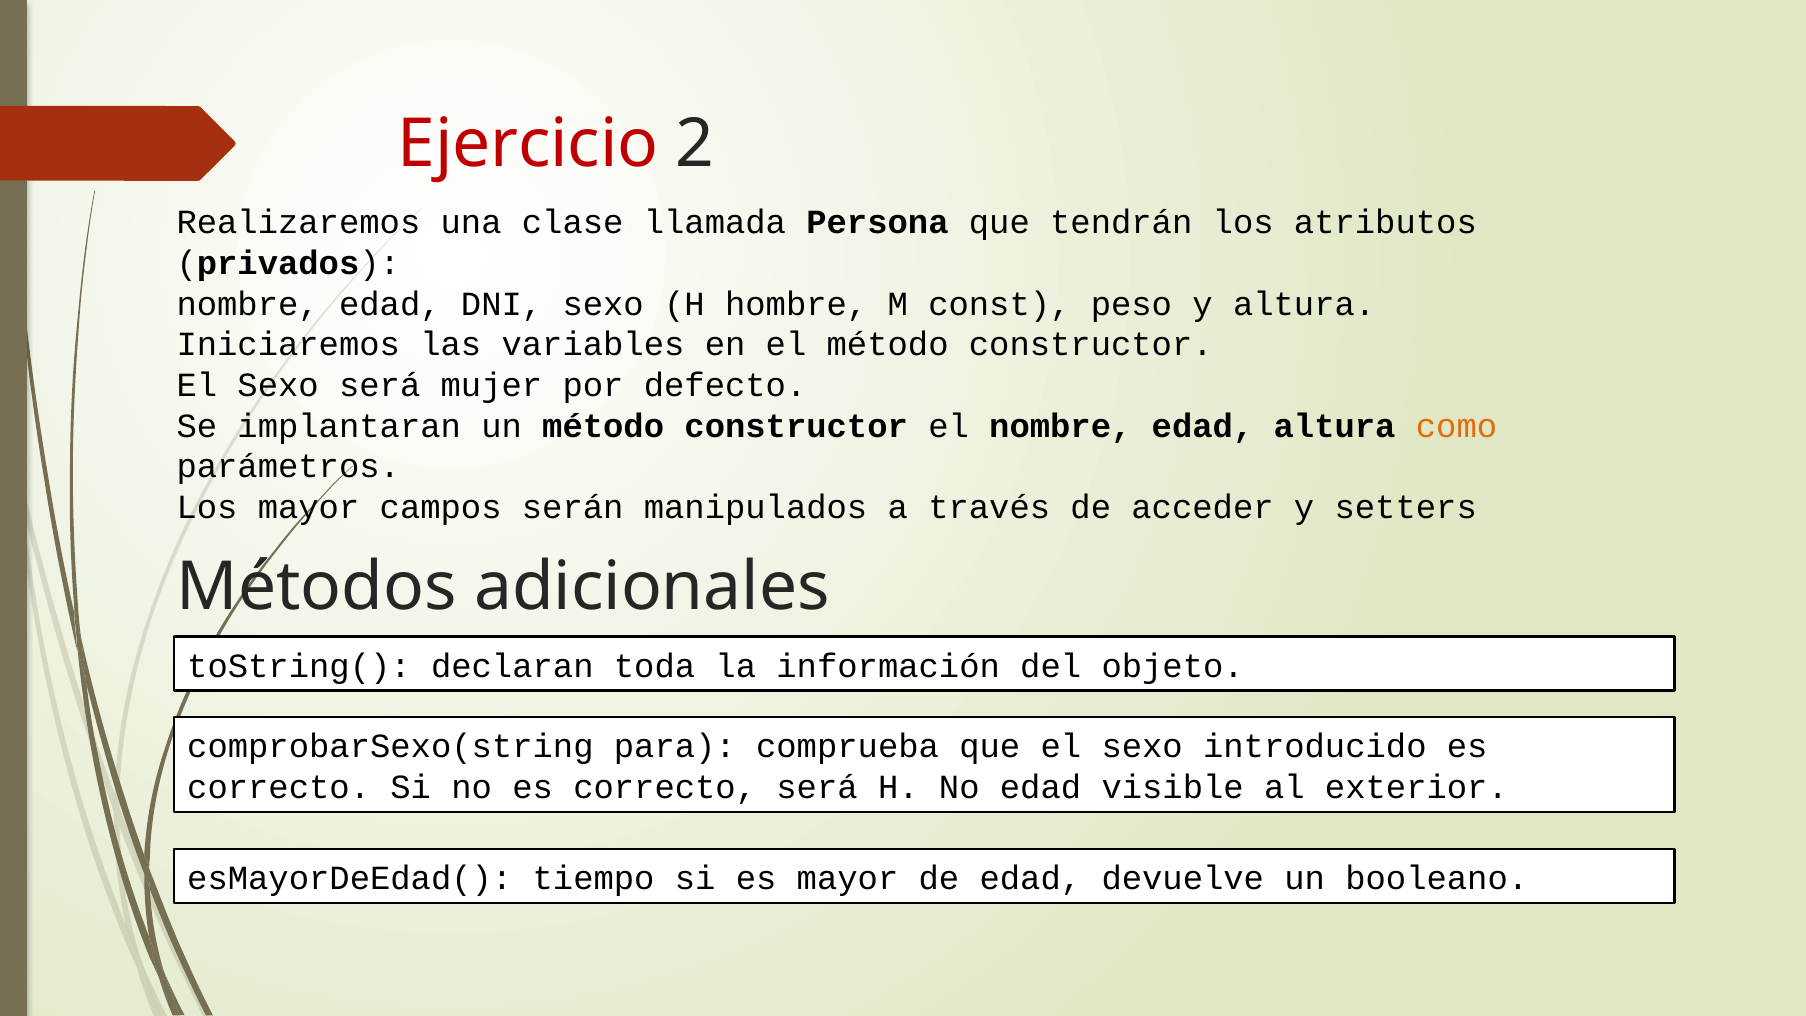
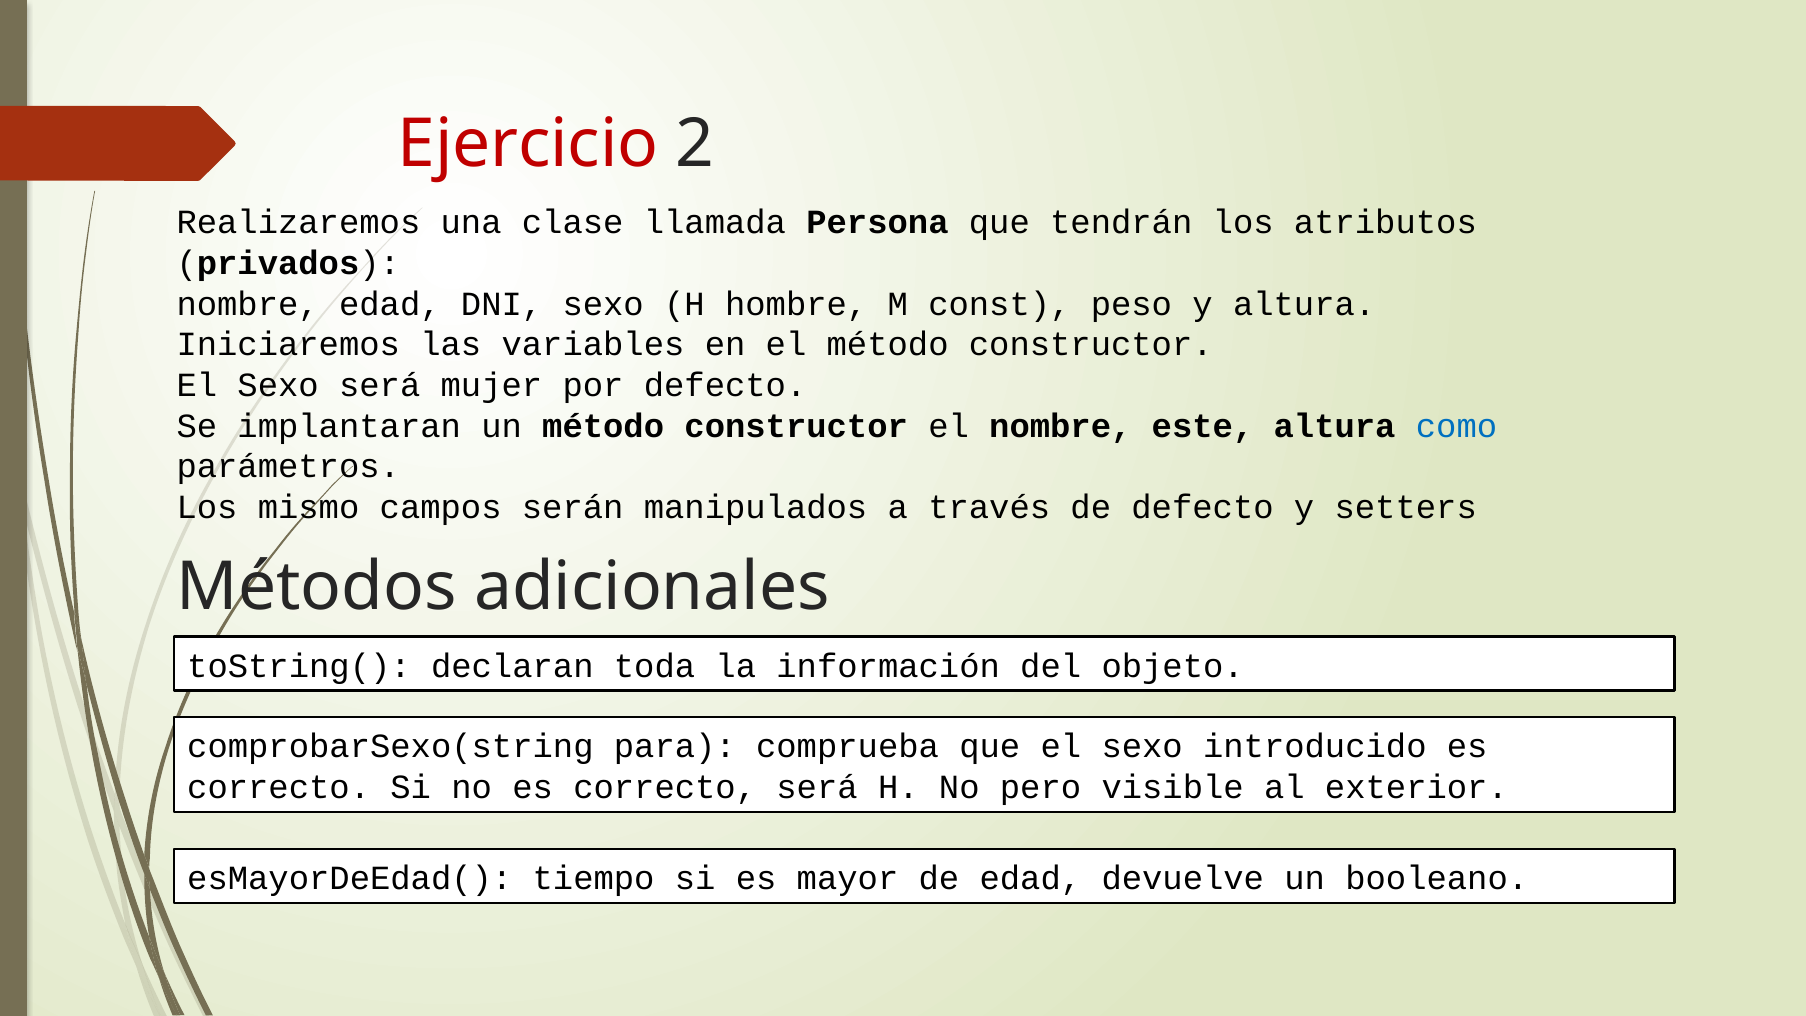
el nombre edad: edad -> este (1203, 426)
como colour: orange -> blue (1457, 426)
Los mayor: mayor -> mismo (309, 507)
de acceder: acceder -> defecto (1203, 507)
No edad: edad -> pero (1041, 787)
